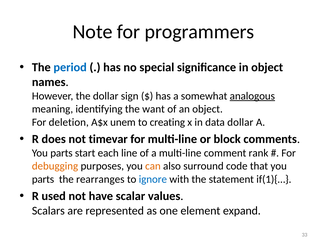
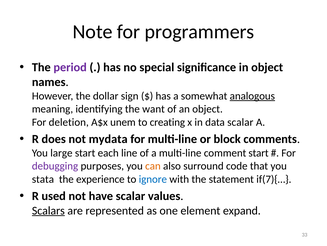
period colour: blue -> purple (70, 67)
data dollar: dollar -> scalar (240, 122)
timevar: timevar -> mydata (108, 139)
parts: parts -> large (61, 152)
comment rank: rank -> start (259, 152)
debugging colour: orange -> purple (55, 166)
parts: parts -> stata (43, 179)
rearranges: rearranges -> experience (100, 179)
if(1){…: if(1){… -> if(7){… (274, 179)
Scalars underline: none -> present (48, 210)
